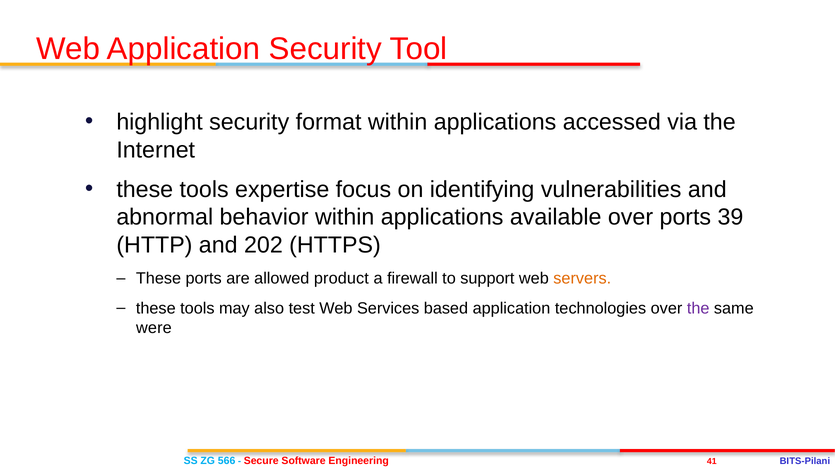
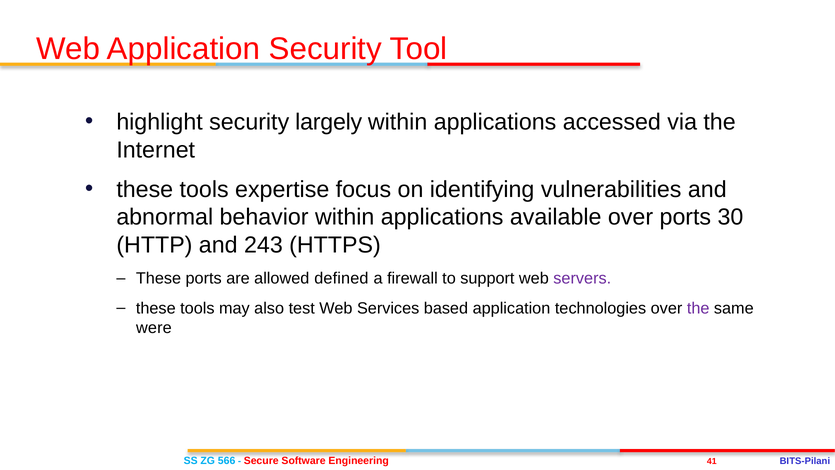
format: format -> largely (329, 122)
39: 39 -> 30 (730, 217)
202: 202 -> 243 (263, 245)
product: product -> defined (341, 278)
servers colour: orange -> purple (582, 278)
